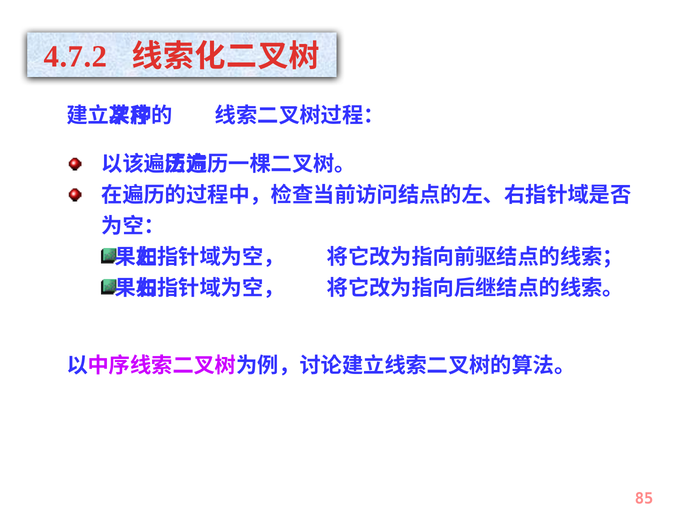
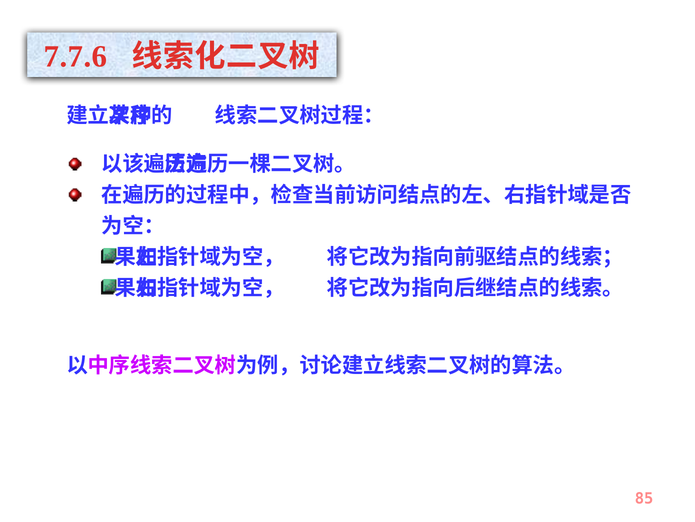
4.7.2: 4.7.2 -> 7.7.6 (75, 57)
